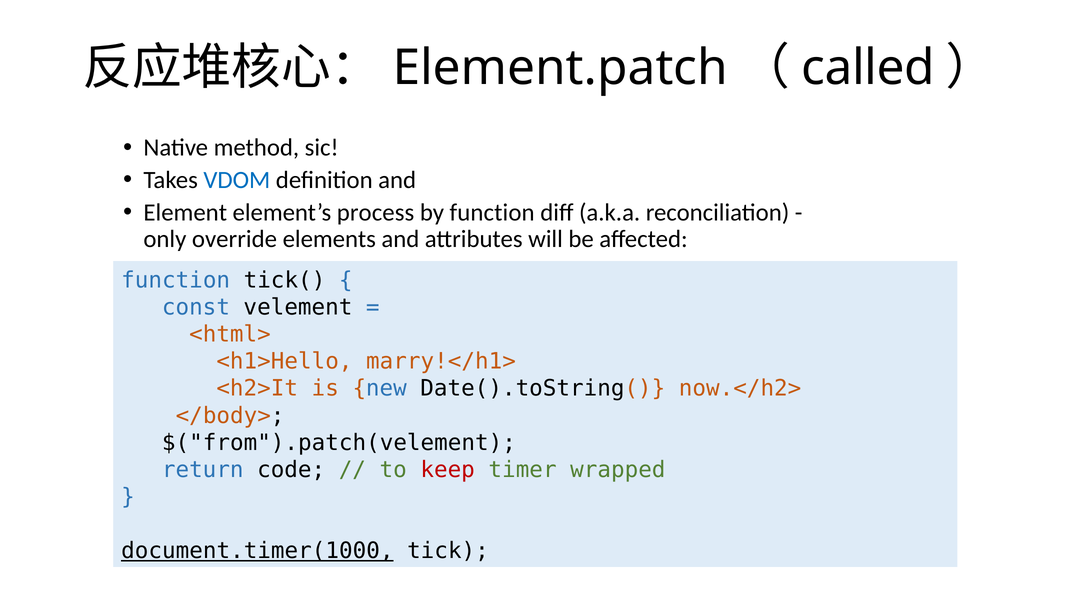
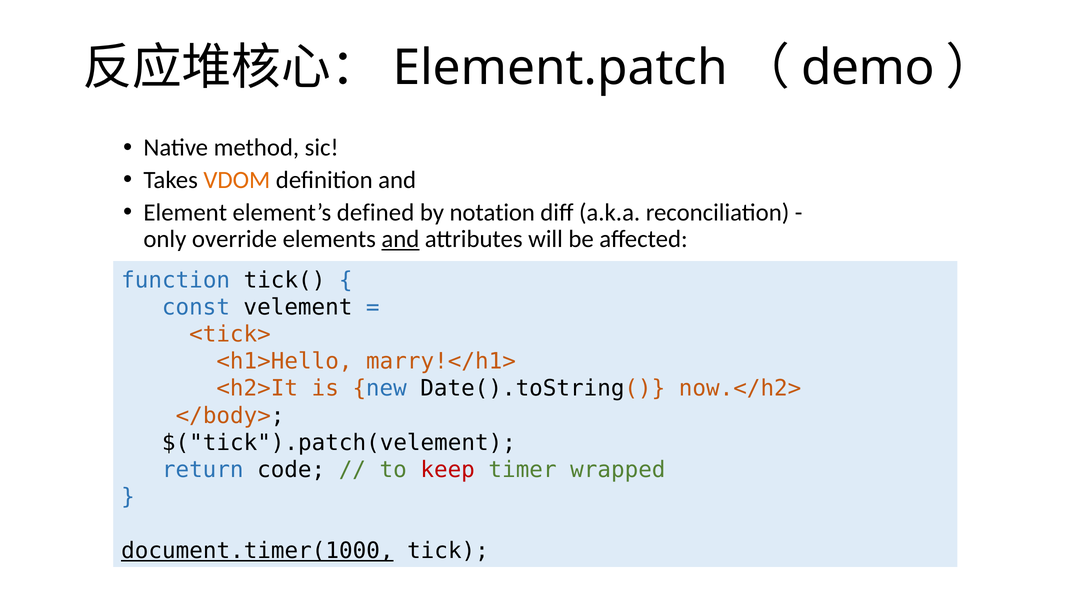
called: called -> demo (868, 68)
VDOM colour: blue -> orange (237, 180)
process: process -> defined (376, 212)
by function: function -> notation (492, 212)
and underline: none -> present (400, 239)
<html>: <html> -> <tick> (230, 334)
$("from").patch(velement: $("from").patch(velement -> $("tick").patch(velement (339, 443)
